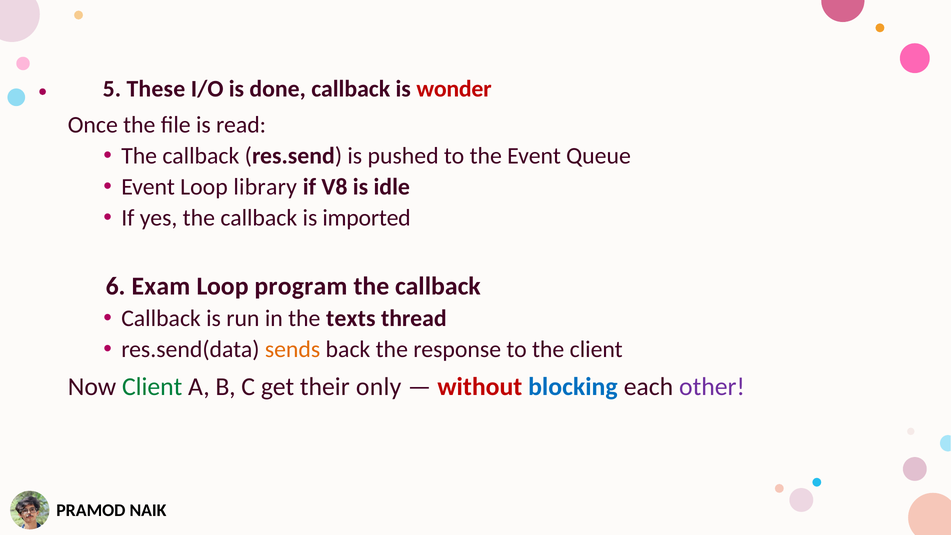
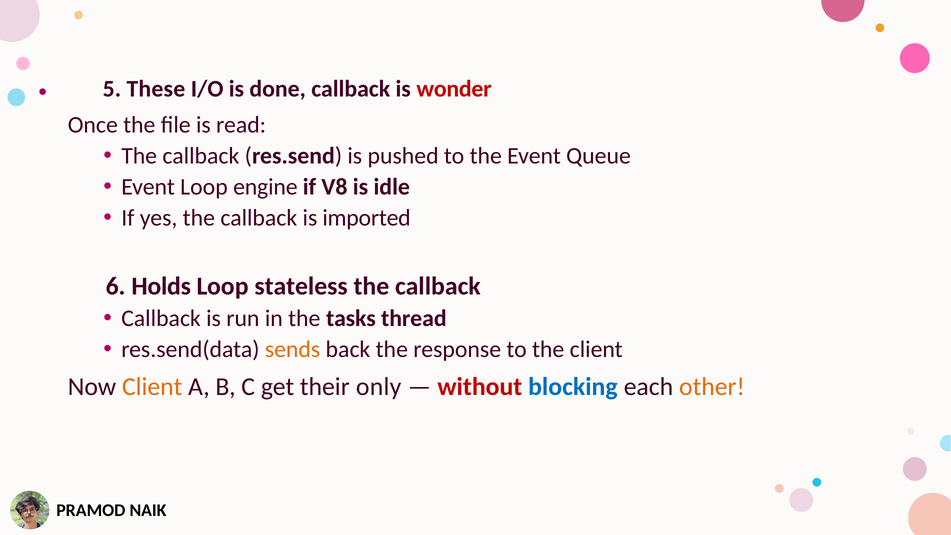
library: library -> engine (265, 187)
Exam: Exam -> Holds (161, 286)
program: program -> stateless (301, 286)
texts: texts -> tasks (351, 318)
Client colour: green -> orange (152, 387)
other colour: purple -> orange (712, 387)
